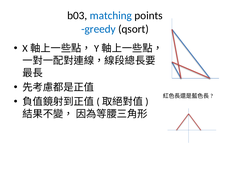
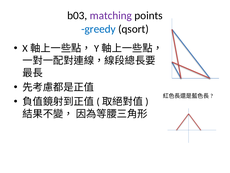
matching colour: blue -> purple (111, 16)
